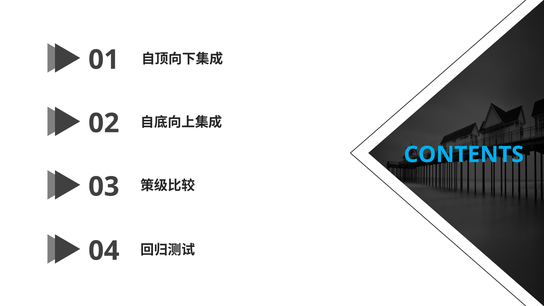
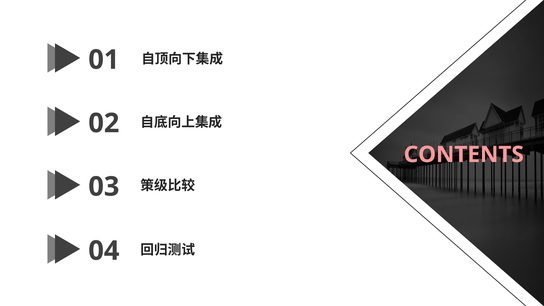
CONTENTS colour: light blue -> pink (464, 155)
